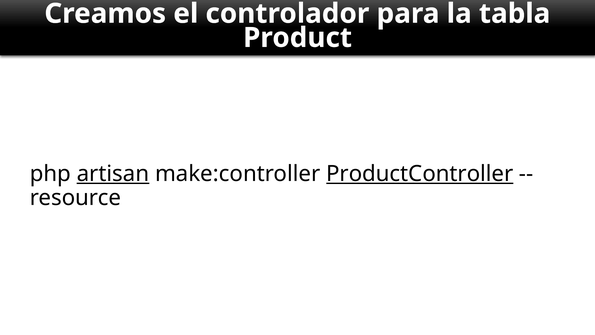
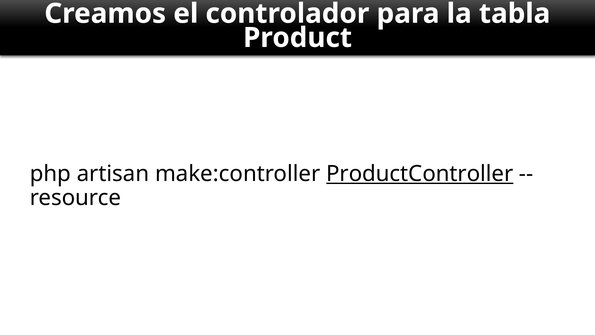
artisan underline: present -> none (113, 174)
